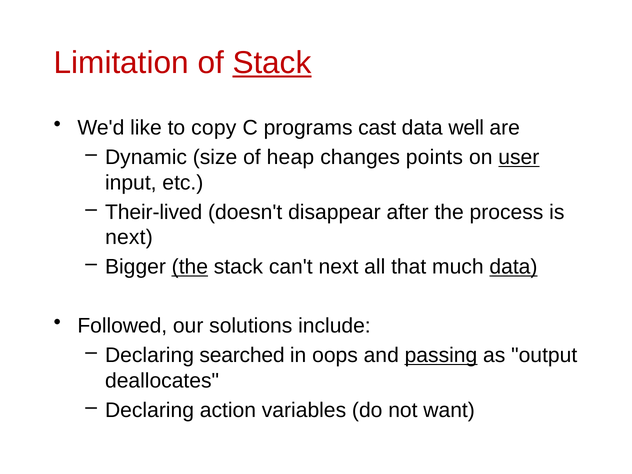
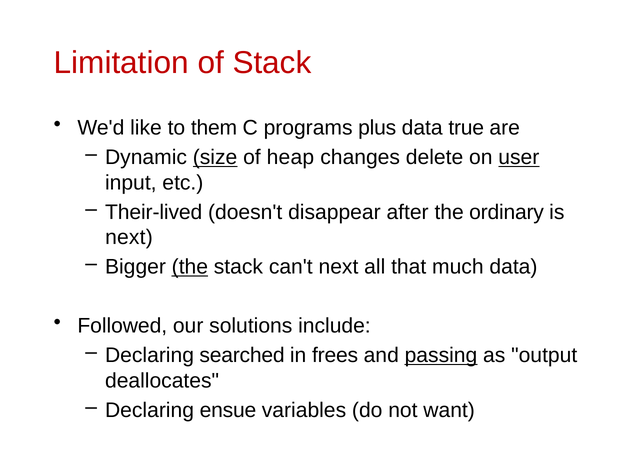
Stack underline: present -> none (272, 63)
copy: copy -> them (214, 128)
cast: cast -> plus (377, 128)
well: well -> true (466, 128)
size underline: none -> present (215, 157)
points: points -> delete (435, 157)
process: process -> ordinary (507, 212)
data underline: present -> none (513, 267)
oops: oops -> frees (335, 355)
action: action -> ensue (228, 410)
